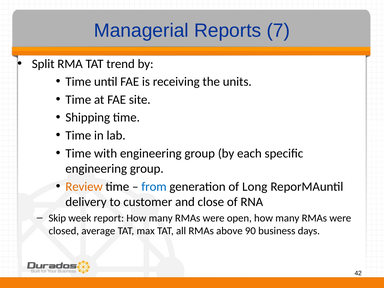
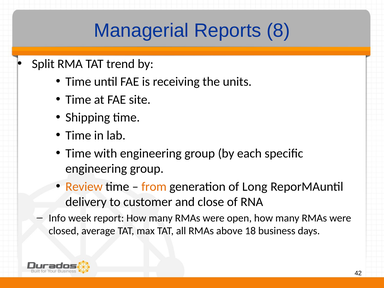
7: 7 -> 8 (278, 30)
from colour: blue -> orange (154, 187)
Skip: Skip -> Info (57, 218)
90: 90 -> 18 (250, 231)
